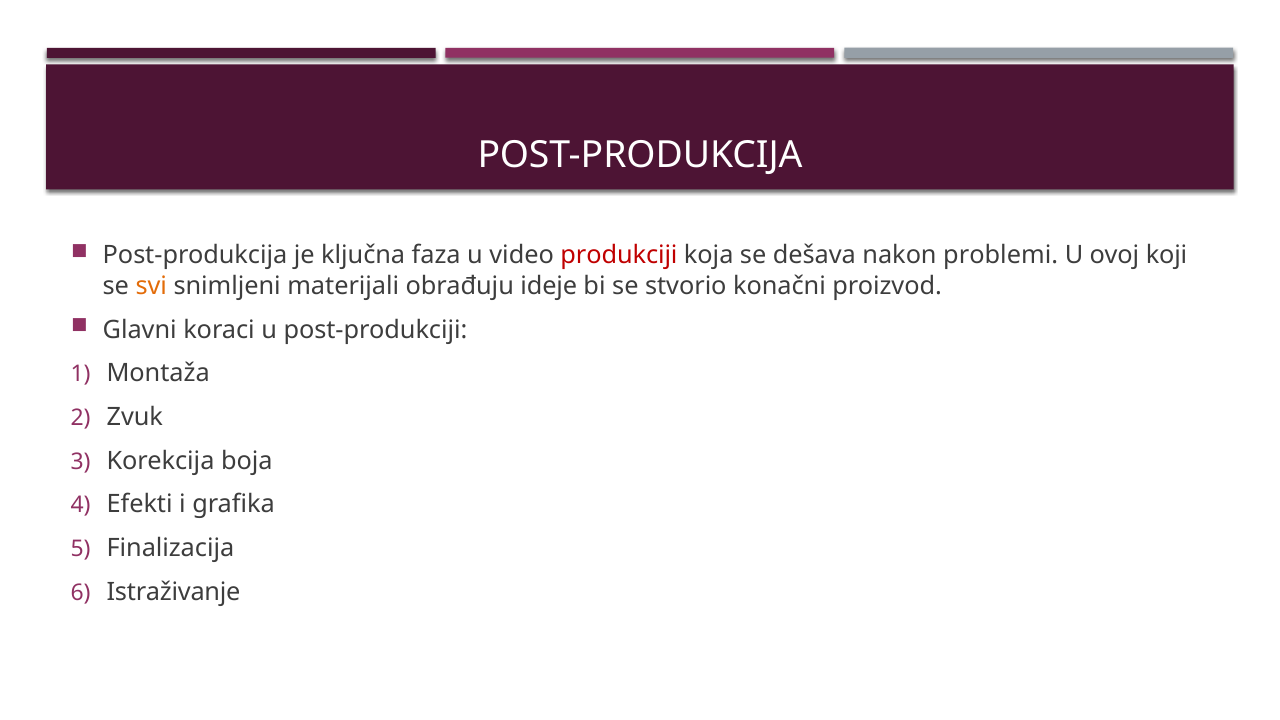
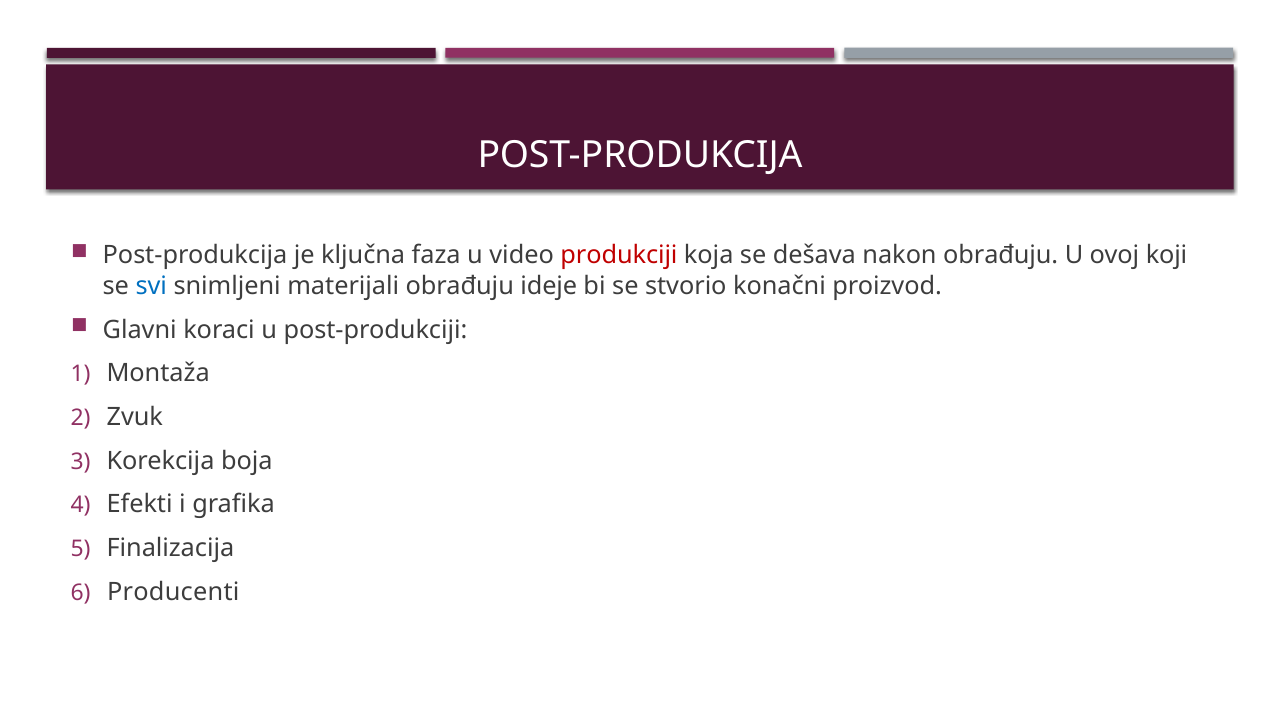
nakon problemi: problemi -> obrađuju (1001, 256)
svi colour: orange -> blue (151, 286)
Istraživanje: Istraživanje -> Producenti (173, 592)
